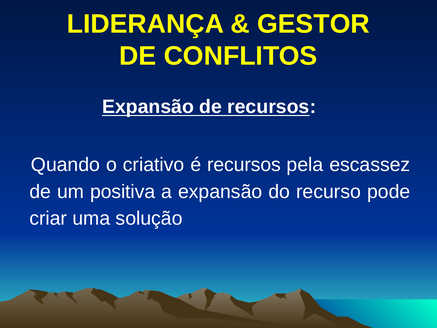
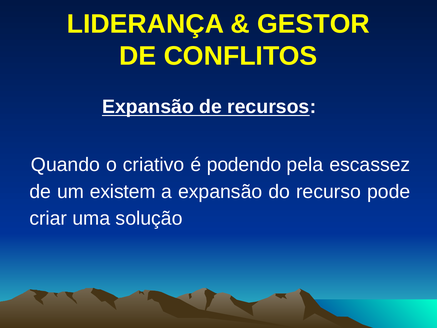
é recursos: recursos -> podendo (244, 165)
positiva: positiva -> existem (123, 191)
